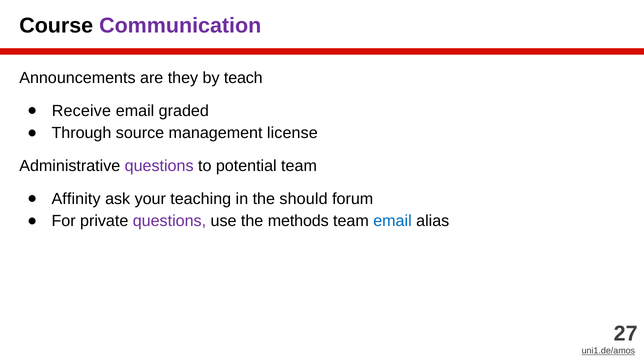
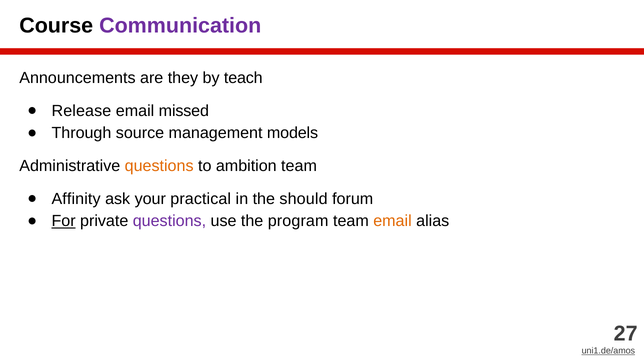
Receive: Receive -> Release (81, 111)
graded: graded -> missed (184, 111)
license: license -> models (293, 133)
questions colour: purple -> orange (159, 166)
potential: potential -> ambition (246, 166)
teaching: teaching -> practical (201, 199)
For underline: none -> present (64, 221)
methods: methods -> program (298, 221)
email colour: blue -> orange (392, 221)
